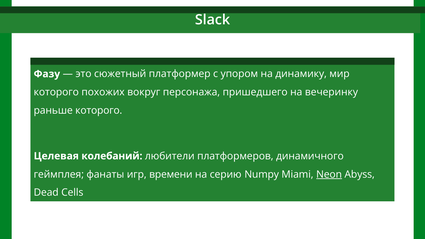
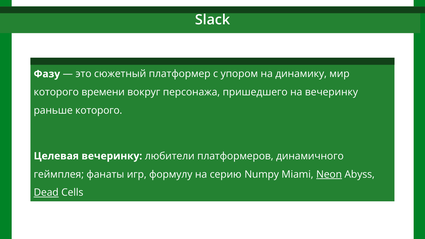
похожих: похожих -> времени (103, 92)
Целевая колебаний: колебаний -> вечеринку (112, 156)
времени: времени -> формулу (171, 174)
Dead underline: none -> present (46, 193)
